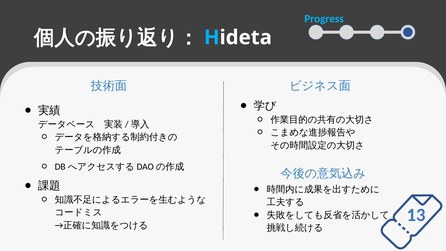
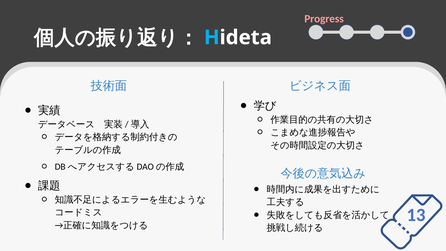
Progress colour: light blue -> pink (324, 19)
